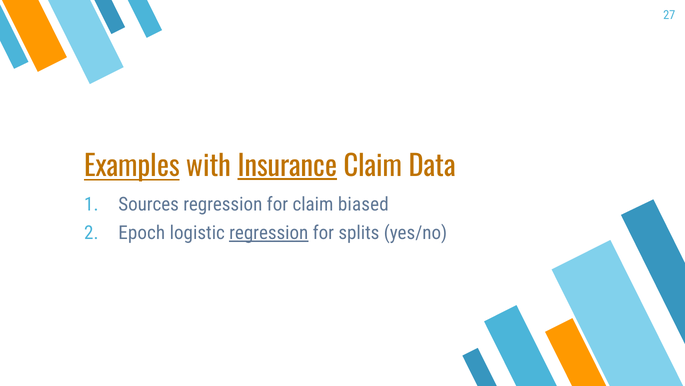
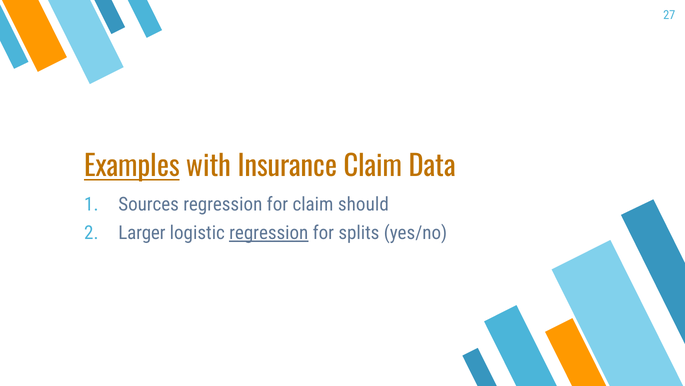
Insurance underline: present -> none (287, 166)
biased: biased -> should (363, 204)
Epoch: Epoch -> Larger (142, 233)
